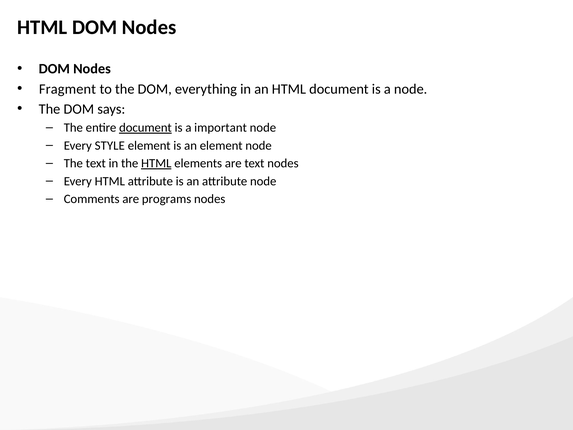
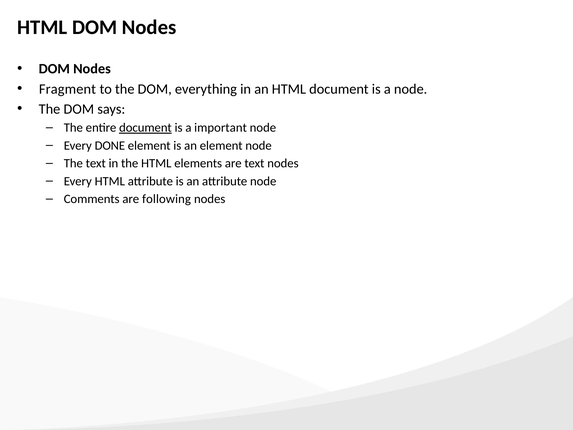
STYLE: STYLE -> DONE (110, 145)
HTML underline: present -> none (156, 163)
programs: programs -> following (167, 199)
